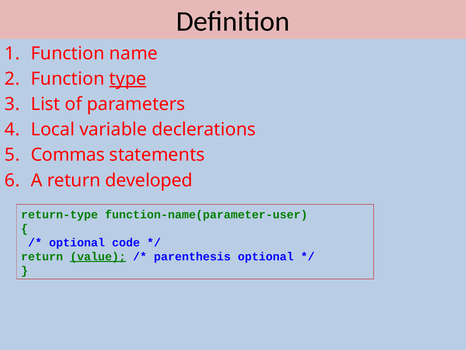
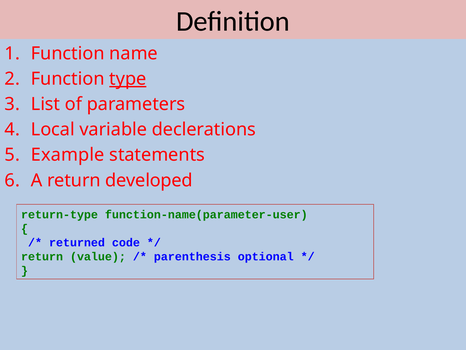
Commas: Commas -> Example (68, 155)
optional: optional -> returned (77, 242)
value underline: present -> none (98, 256)
